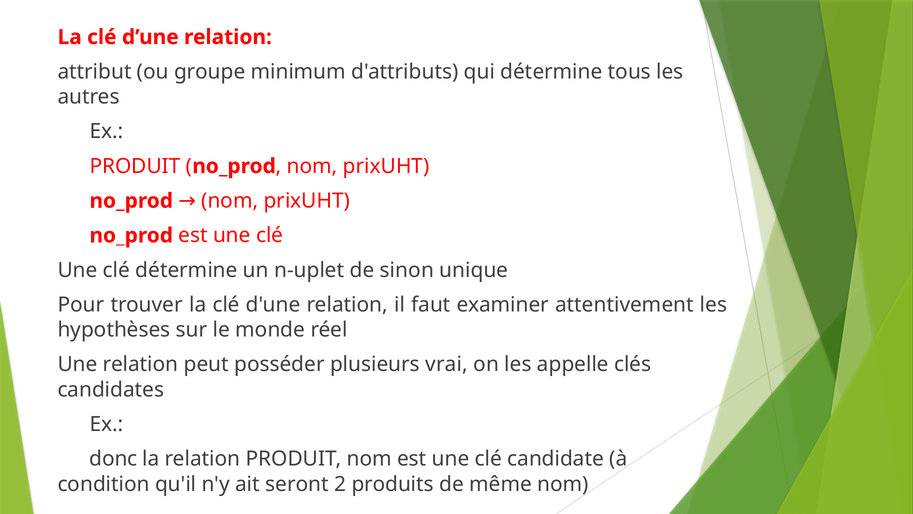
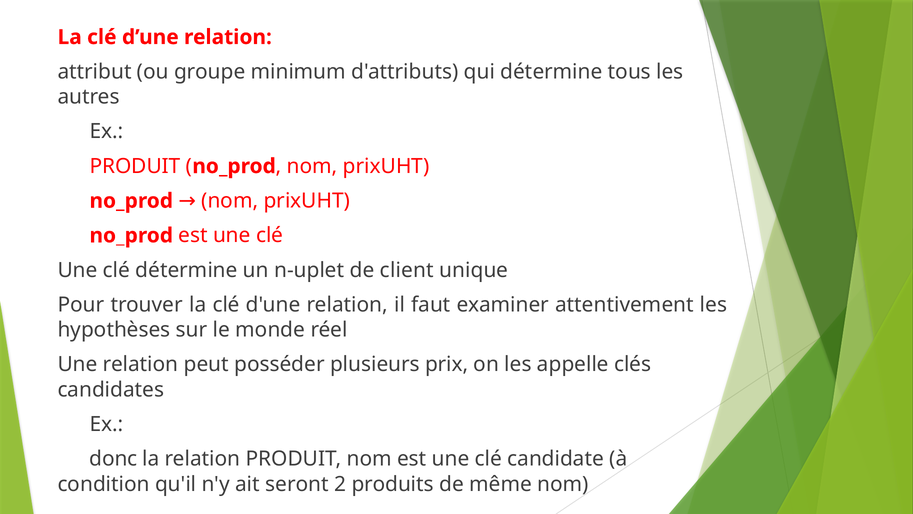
sinon: sinon -> client (407, 270)
vrai: vrai -> prix (447, 364)
